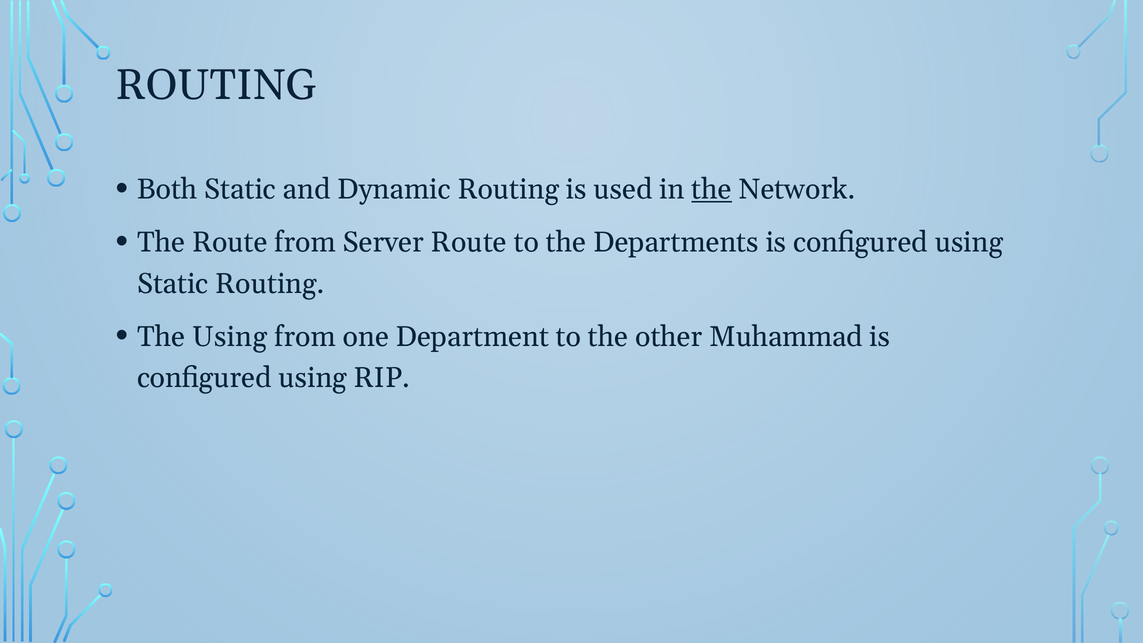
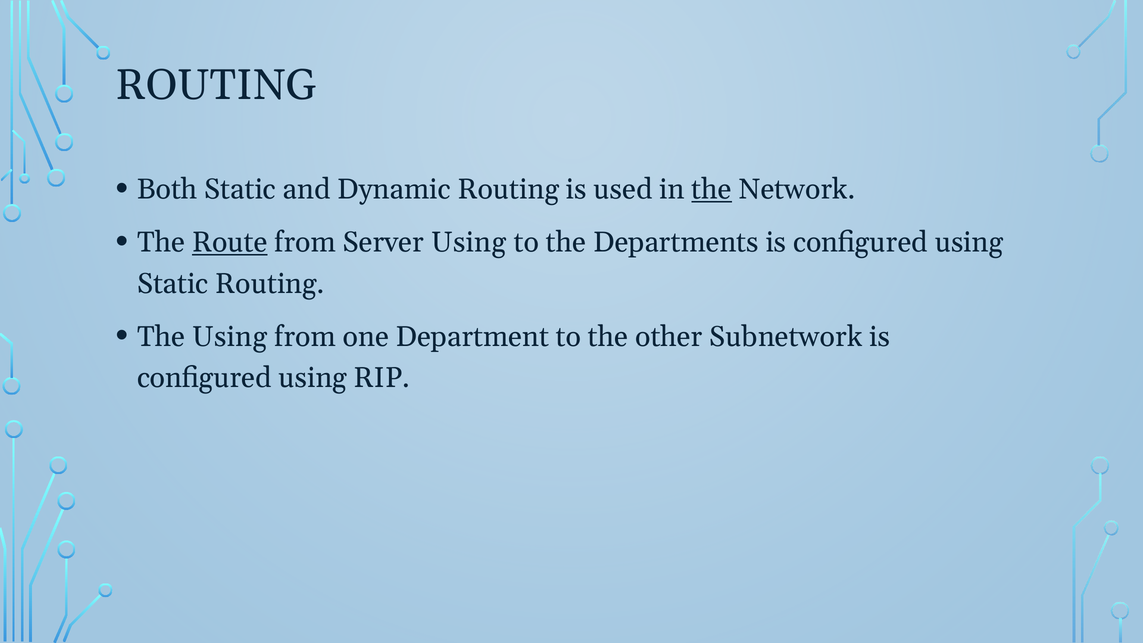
Route underline: none -> present (230, 242)
Server Route: Route -> Using (469, 242)
Muhammad: Muhammad -> Subnetwork (786, 337)
